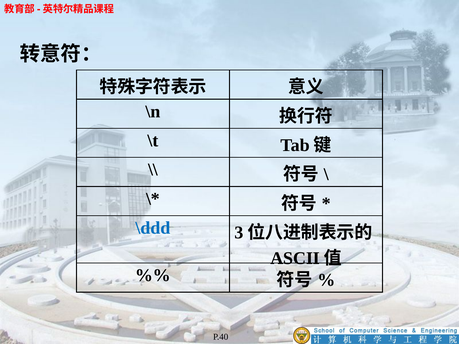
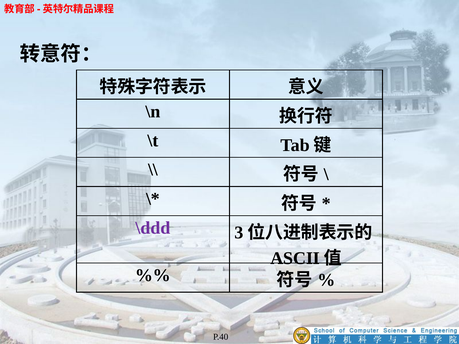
\ddd colour: blue -> purple (153, 228)
